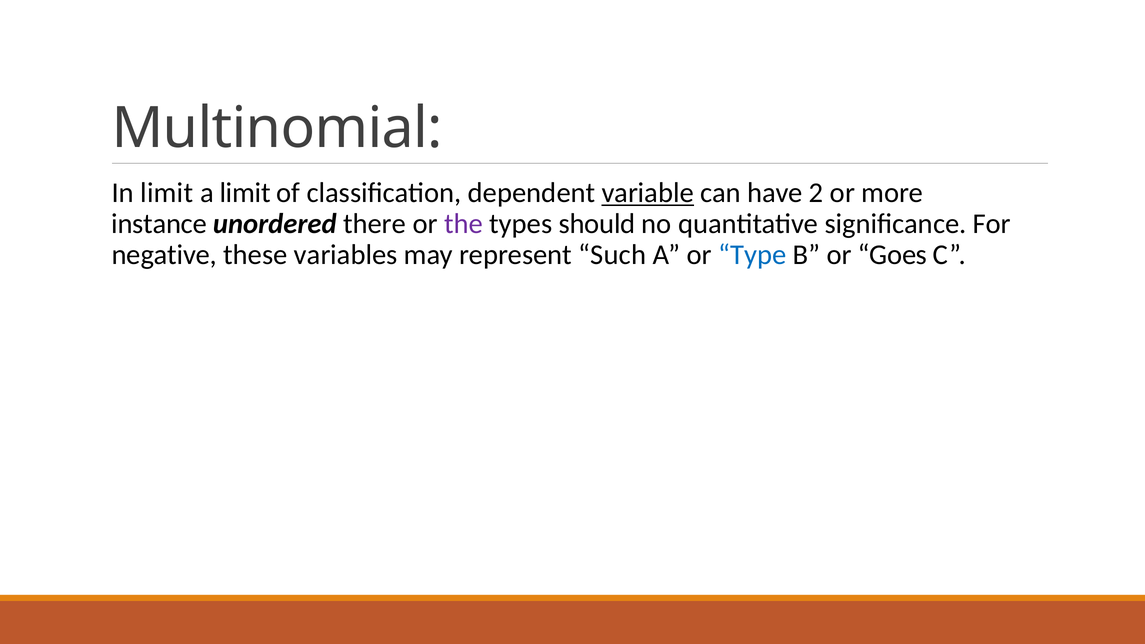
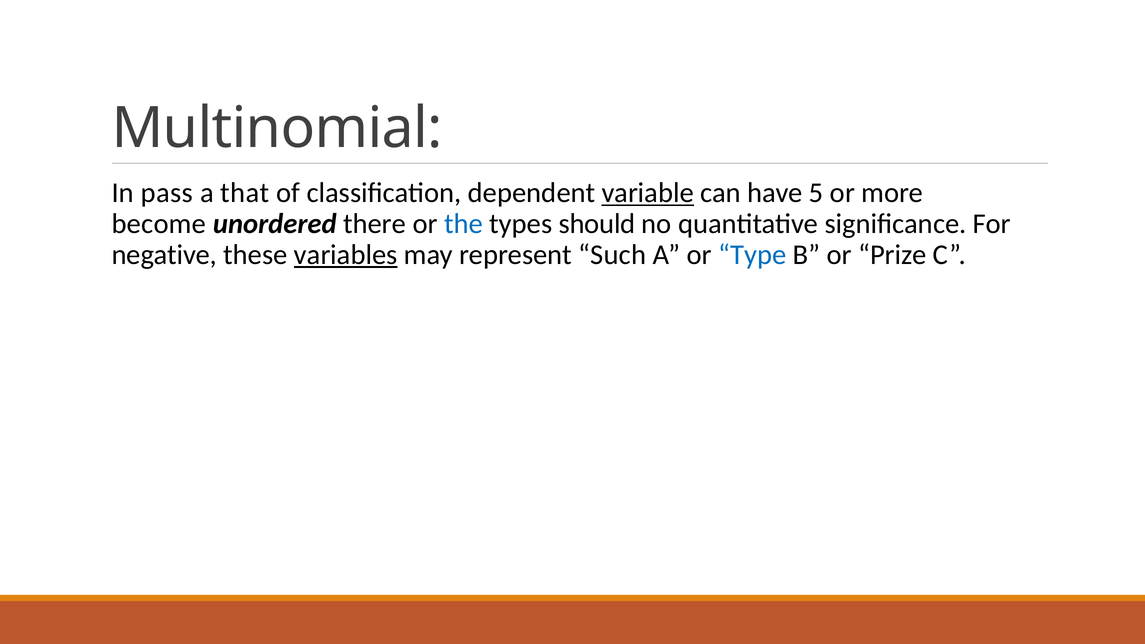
In limit: limit -> pass (167, 193)
a limit: limit -> that (245, 193)
2: 2 -> 5 (816, 193)
instance: instance -> become (159, 224)
the colour: purple -> blue (463, 224)
variables underline: none -> present (346, 255)
Goes: Goes -> Prize (892, 255)
